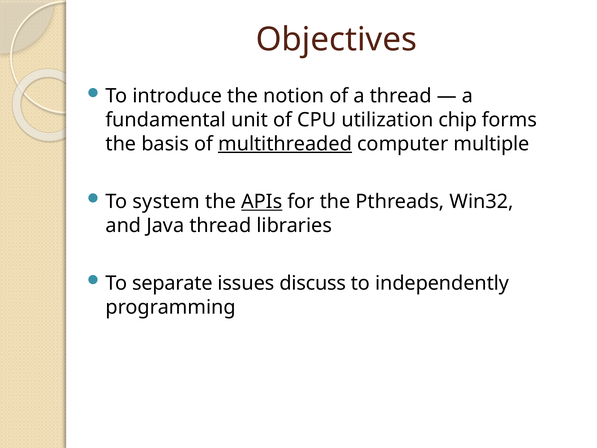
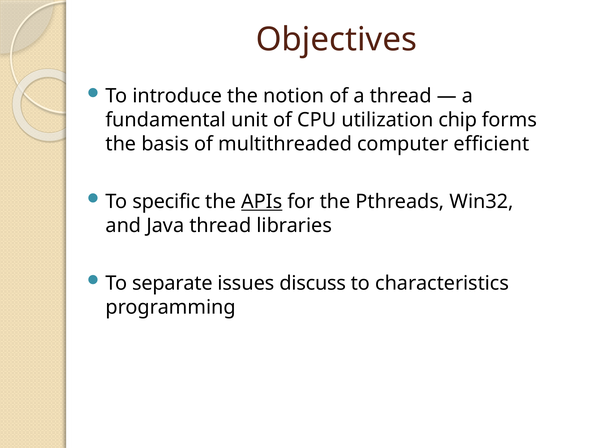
multithreaded underline: present -> none (285, 144)
multiple: multiple -> efficient (491, 144)
system: system -> specific (166, 201)
independently: independently -> characteristics (442, 283)
